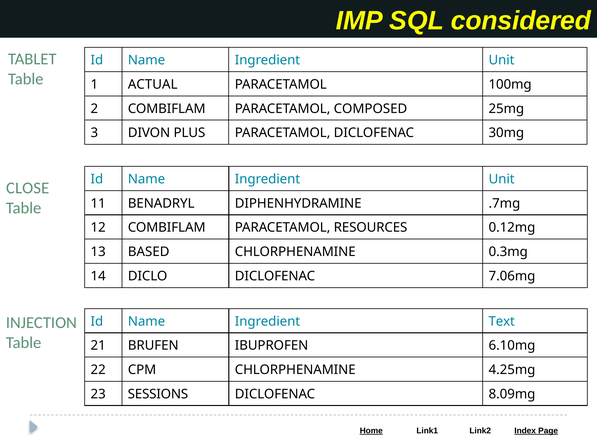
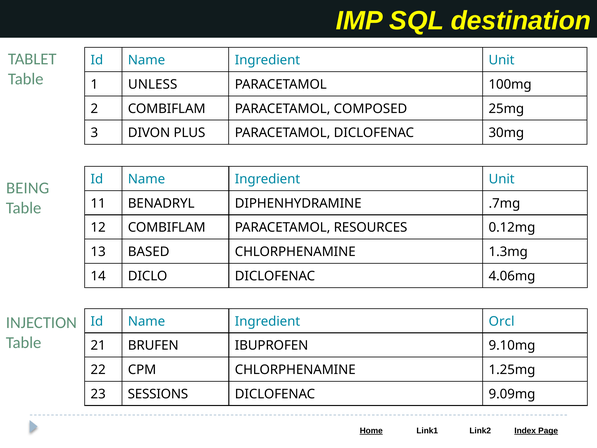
considered: considered -> destination (521, 21)
ACTUAL: ACTUAL -> UNLESS (153, 84)
CLOSE: CLOSE -> BEING (28, 188)
0.3mg: 0.3mg -> 1.3mg (508, 252)
7.06mg: 7.06mg -> 4.06mg (512, 276)
Text: Text -> Orcl (502, 321)
6.10mg: 6.10mg -> 9.10mg (512, 345)
4.25mg: 4.25mg -> 1.25mg (512, 370)
8.09mg: 8.09mg -> 9.09mg (512, 394)
